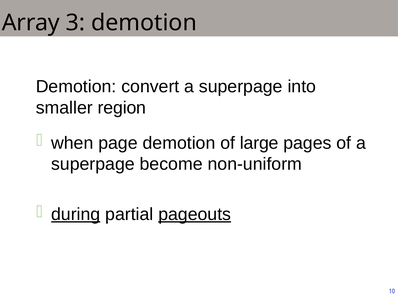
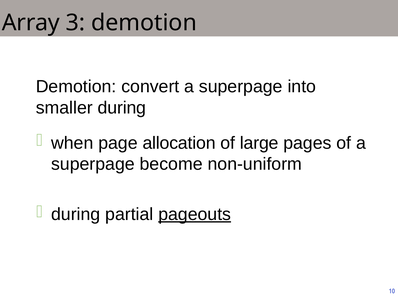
smaller region: region -> during (122, 108)
page demotion: demotion -> allocation (179, 143)
during underline: present -> none (76, 215)
